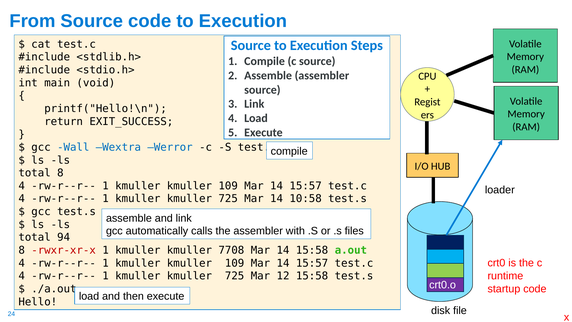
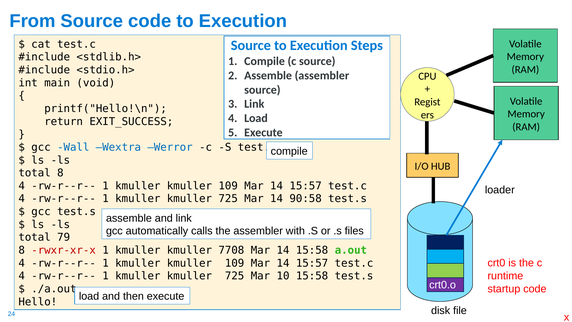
10:58: 10:58 -> 90:58 (306, 199)
94: 94 -> 79 (64, 237)
12: 12 -> 10 (283, 276)
